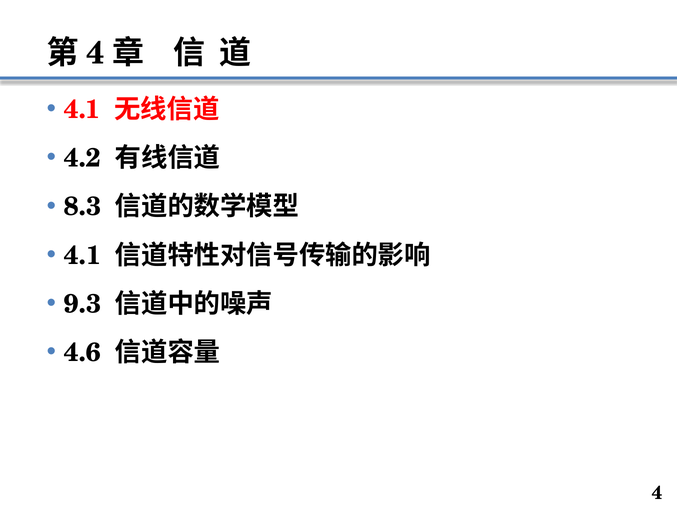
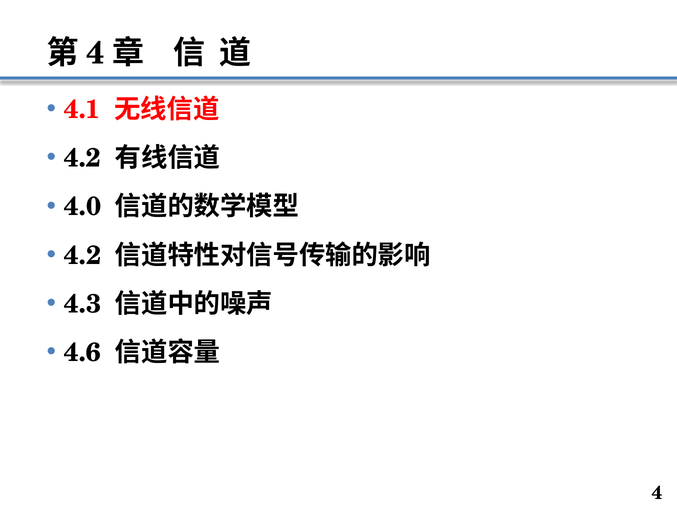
8.3: 8.3 -> 4.0 (82, 207)
4.1: 4.1 -> 4.2 (82, 255)
9.3: 9.3 -> 4.3 (82, 304)
